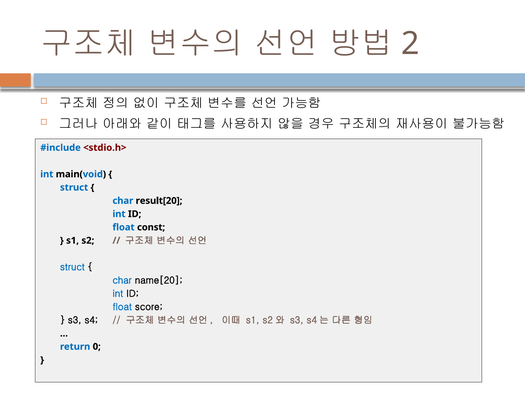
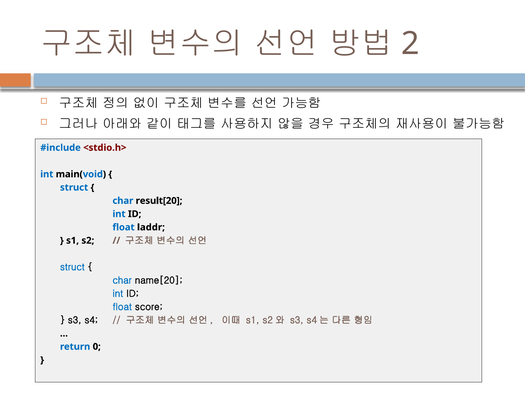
const: const -> laddr (151, 228)
